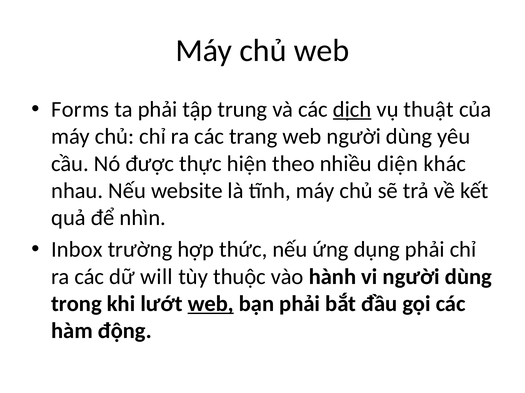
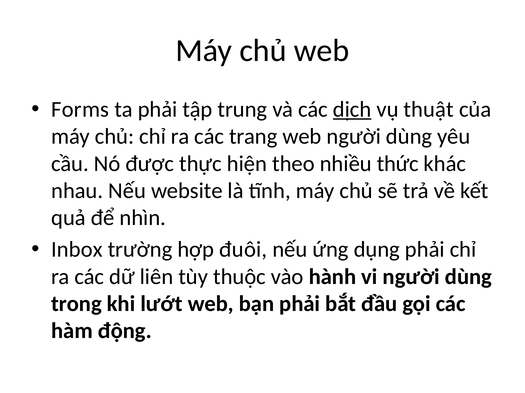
diện: diện -> thức (398, 164)
thức: thức -> đuôi (243, 250)
will: will -> liên (157, 277)
web underline: present -> none (211, 304)
